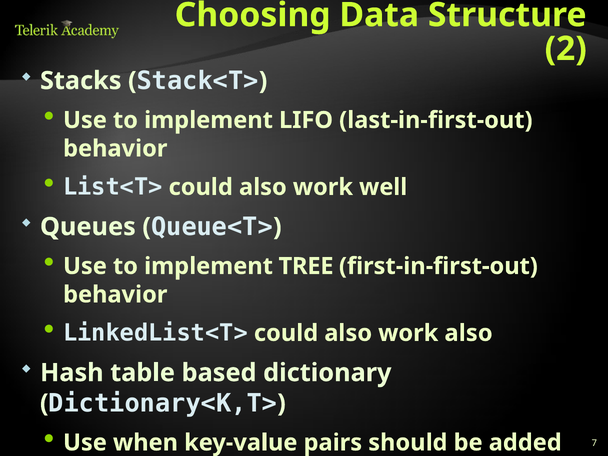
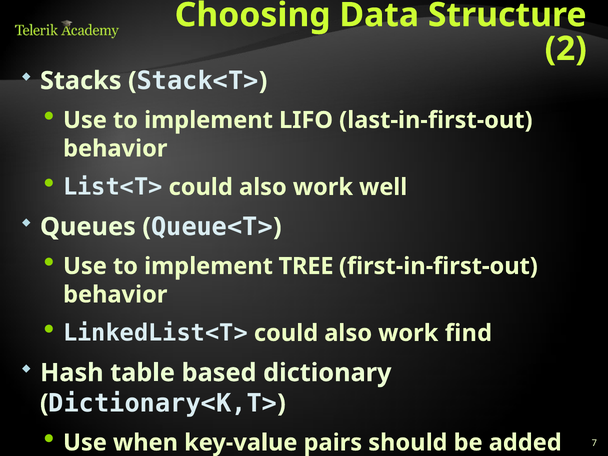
work also: also -> find (468, 333)
